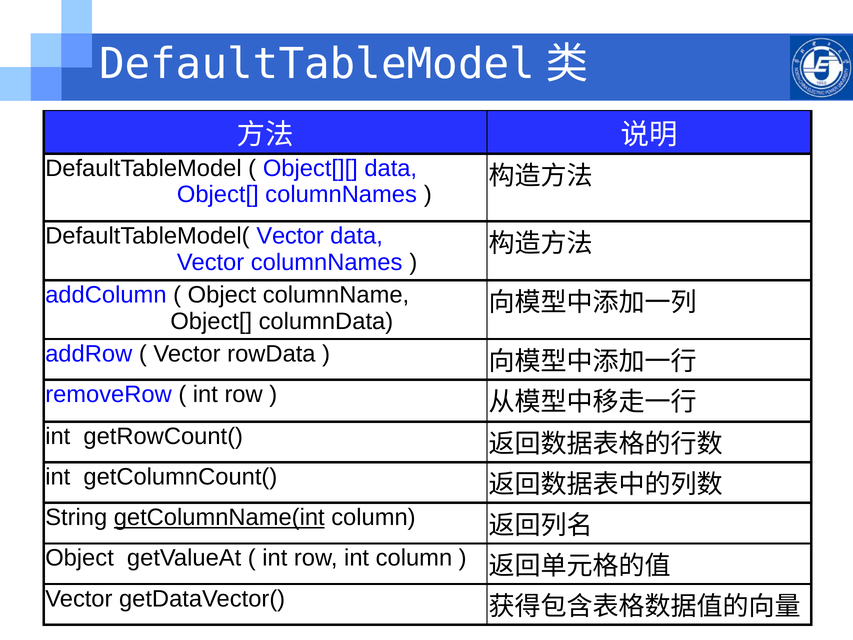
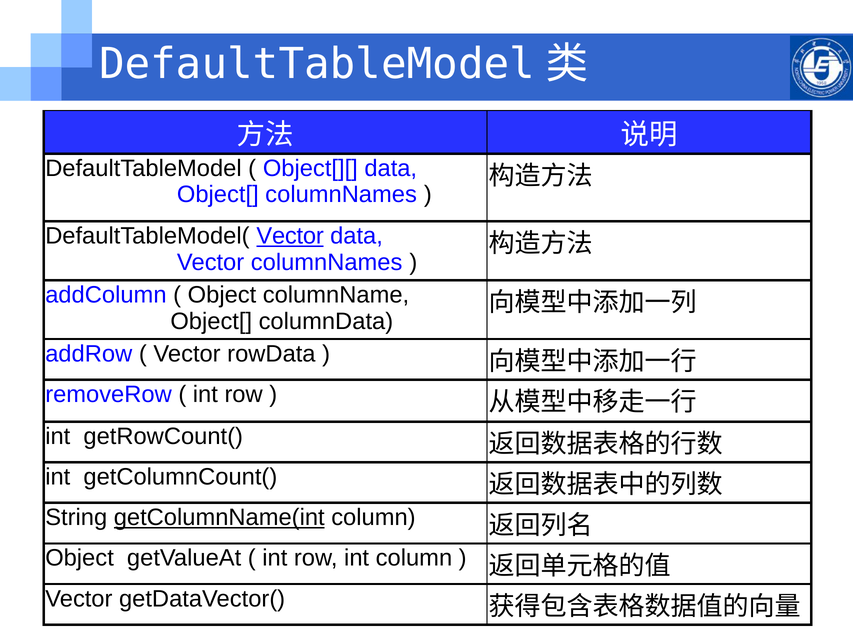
Vector underline: none -> present (290, 236)
